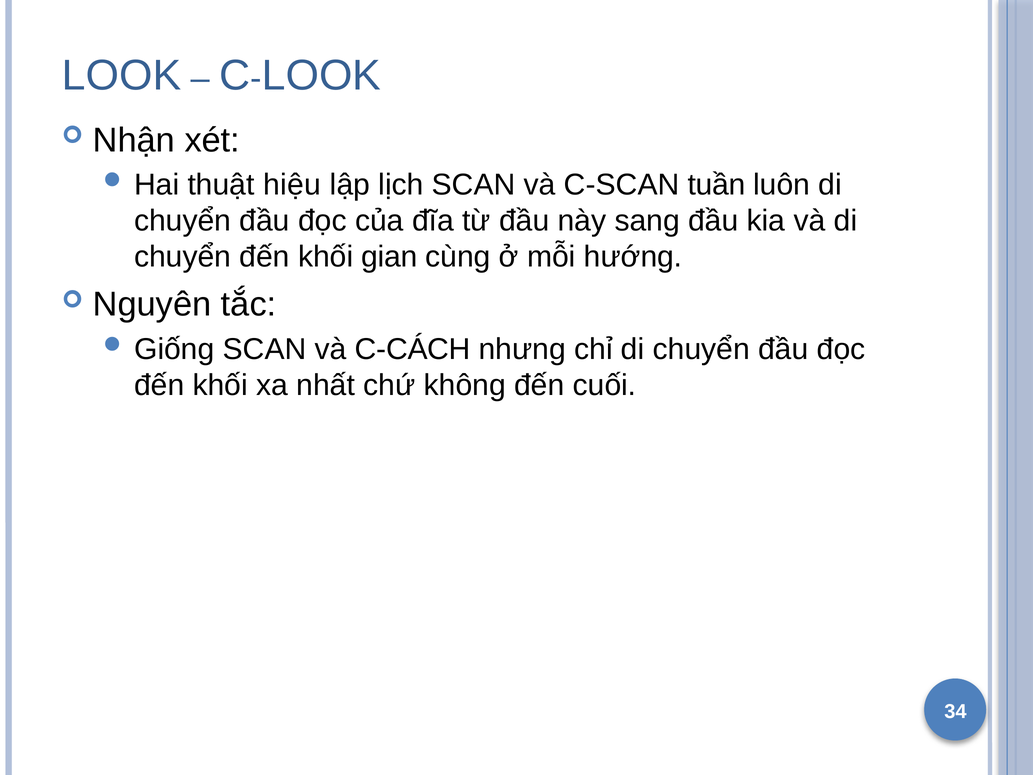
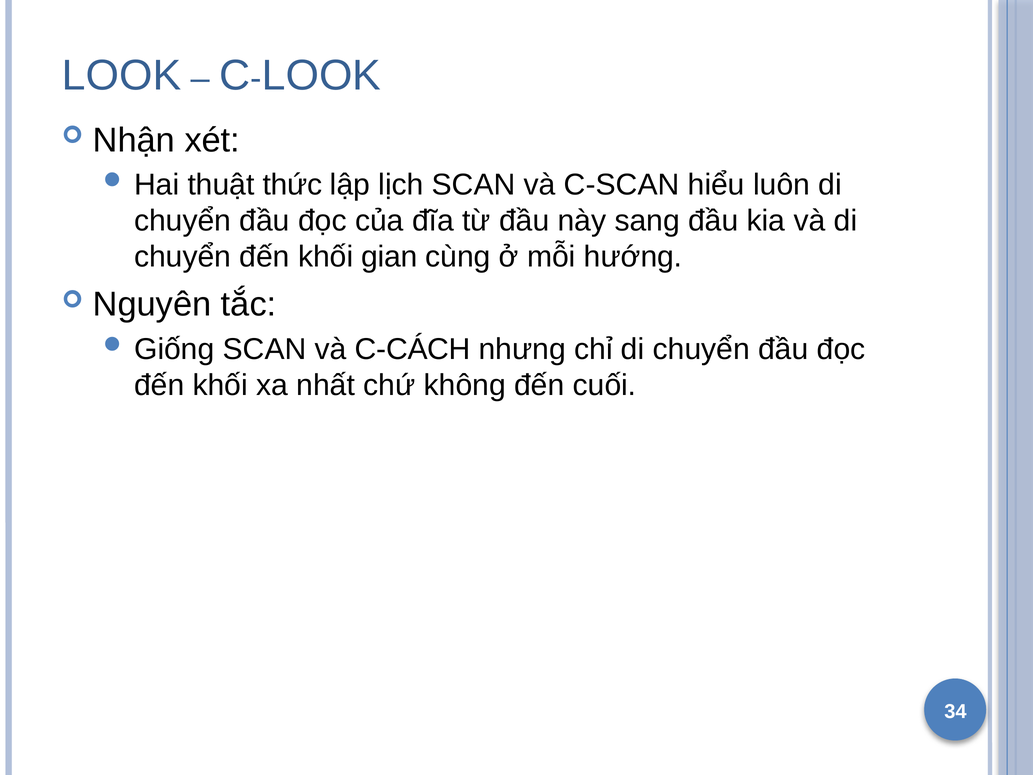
hiệu: hiệu -> thức (292, 185)
tuần: tuần -> hiểu (716, 185)
